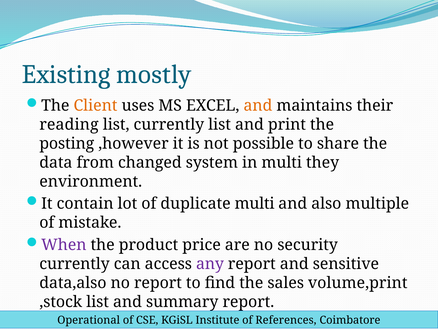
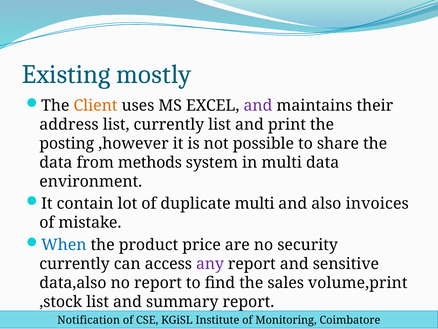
and colour: orange -> purple (258, 105)
reading: reading -> address (69, 124)
changed: changed -> methods (150, 162)
multi they: they -> data (323, 162)
multiple: multiple -> invoices (377, 203)
When colour: purple -> blue (64, 245)
Operational: Operational -> Notification (89, 320)
References: References -> Monitoring (286, 320)
